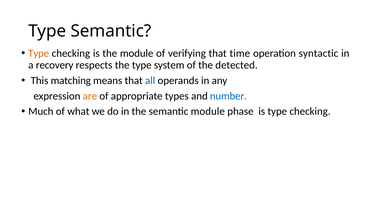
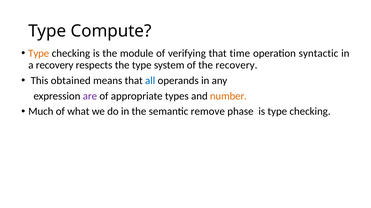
Type Semantic: Semantic -> Compute (111, 31)
the detected: detected -> recovery (236, 65)
matching: matching -> obtained (71, 81)
are colour: orange -> purple (90, 96)
number colour: blue -> orange (228, 96)
semantic module: module -> remove (208, 112)
